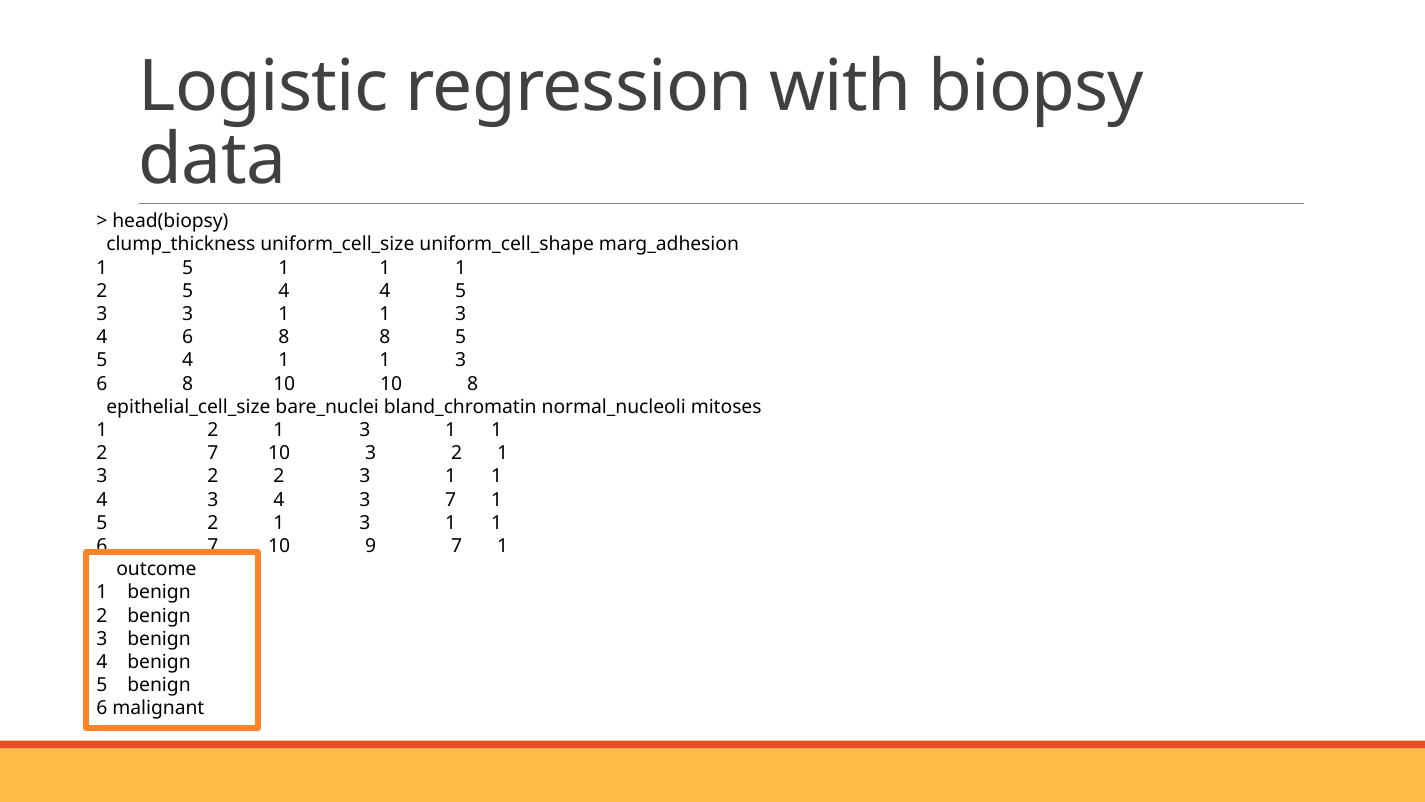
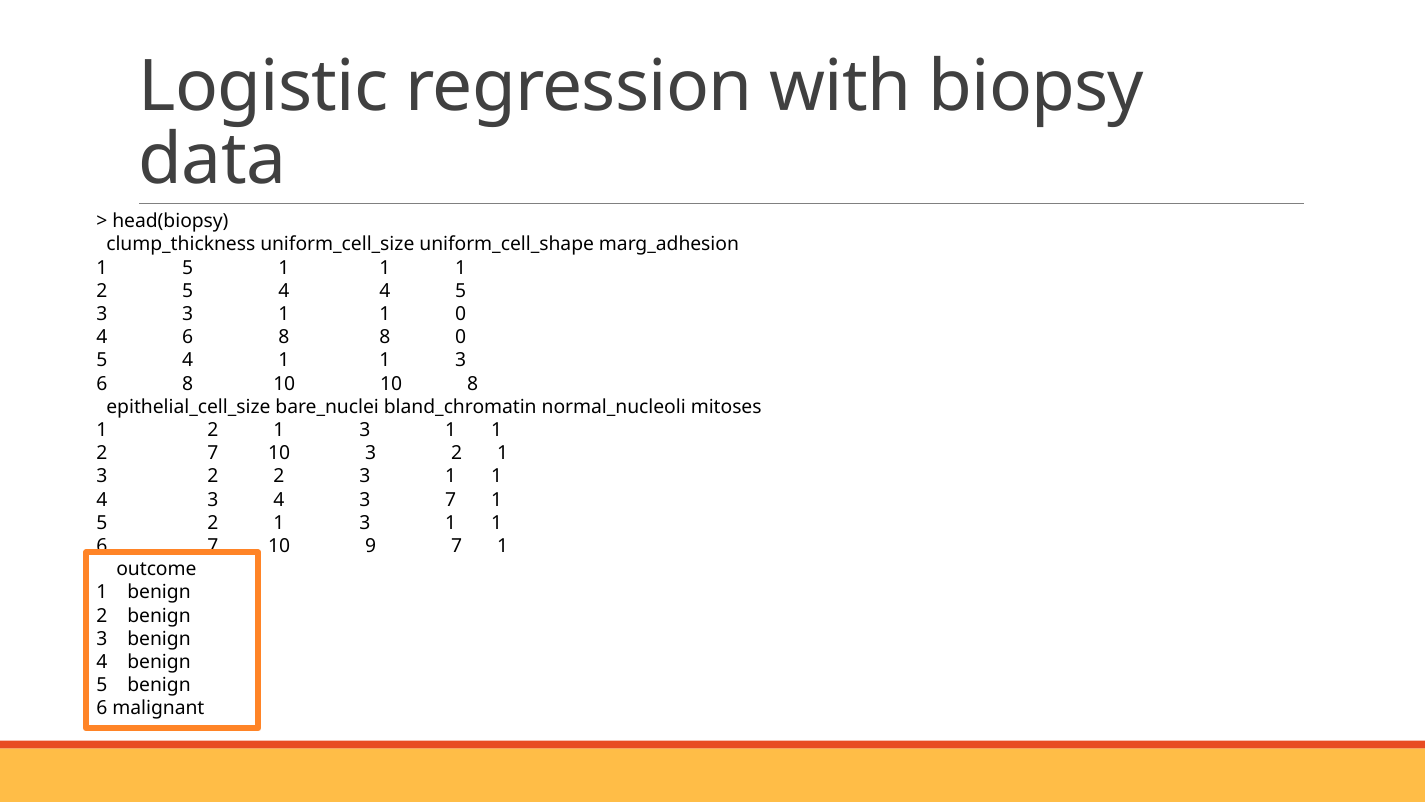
3 1 1 3: 3 -> 0 (461, 314)
8 5: 5 -> 0 (461, 337)
